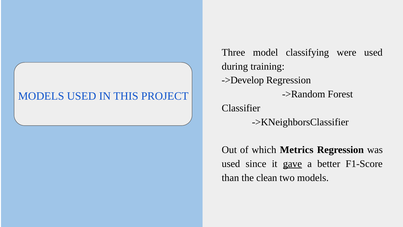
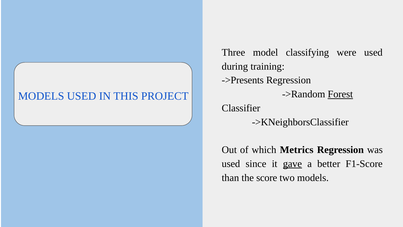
->Develop: ->Develop -> ->Presents (243, 80)
Forest underline: none -> present (340, 94)
clean: clean -> score (267, 177)
